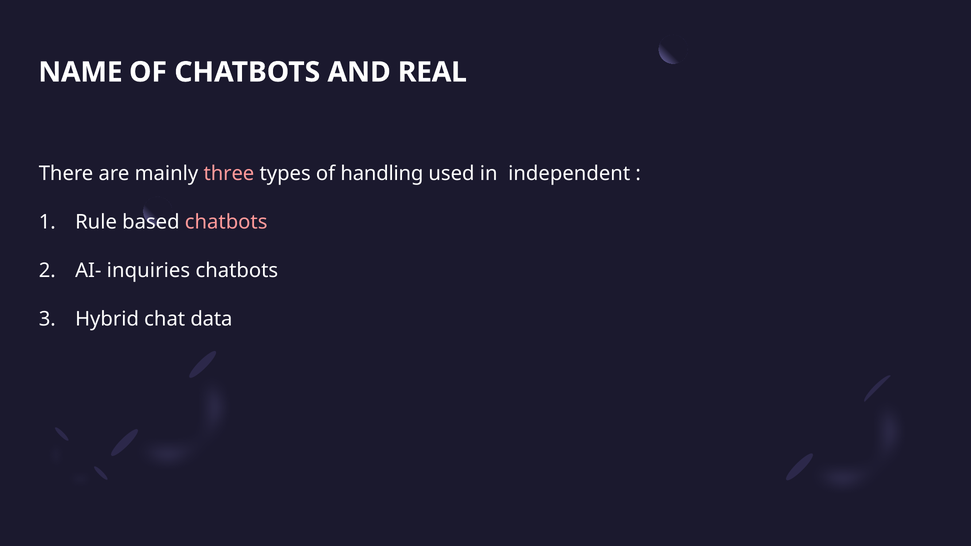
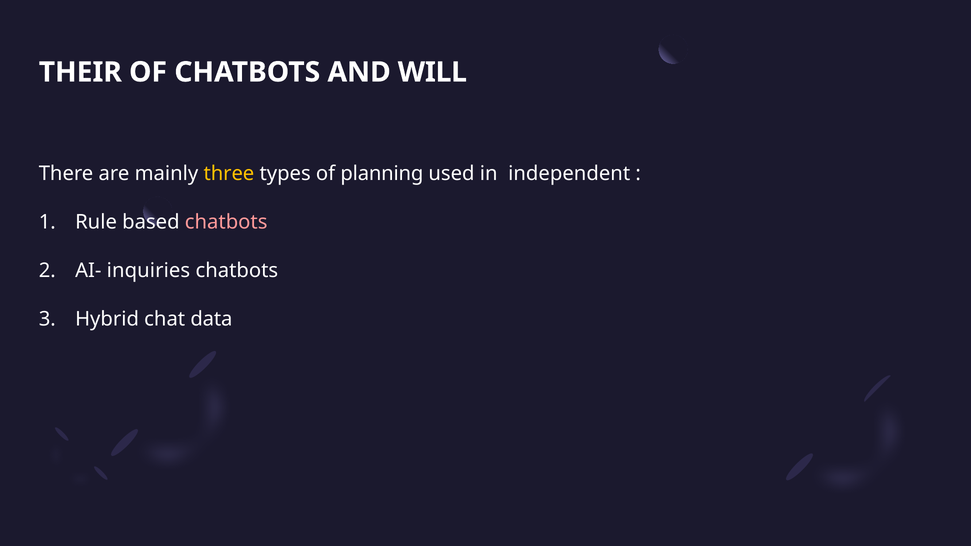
NAME: NAME -> THEIR (80, 72)
REAL: REAL -> WILL (432, 72)
three colour: pink -> yellow (229, 174)
handling: handling -> planning (382, 174)
